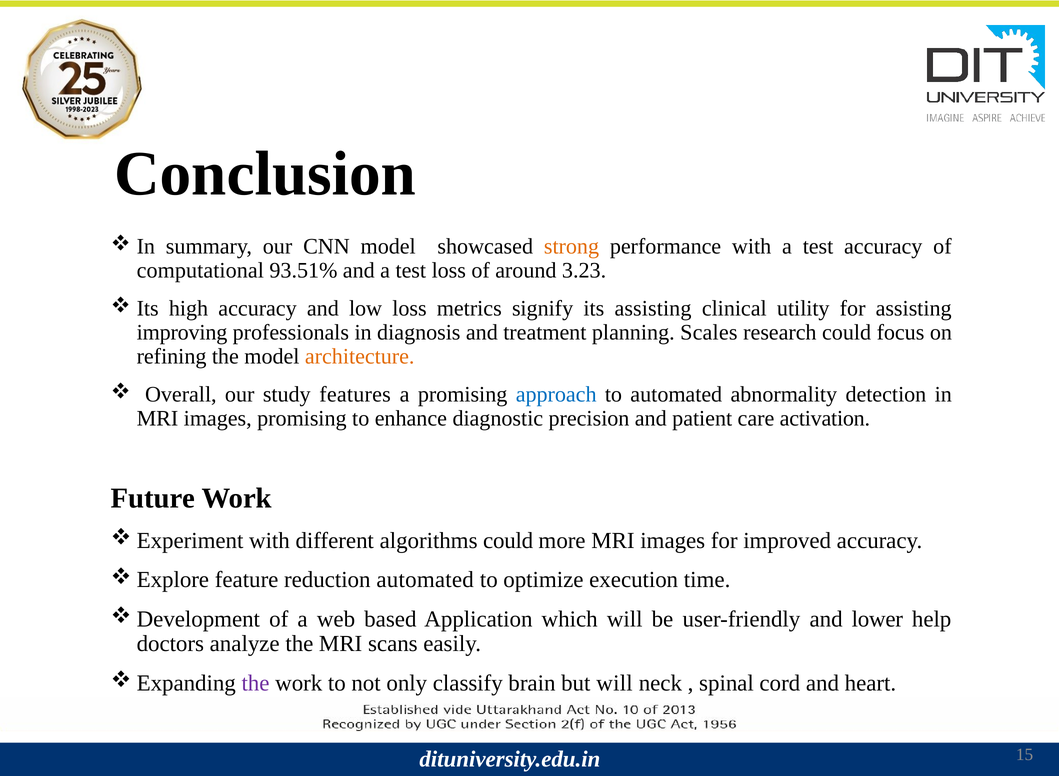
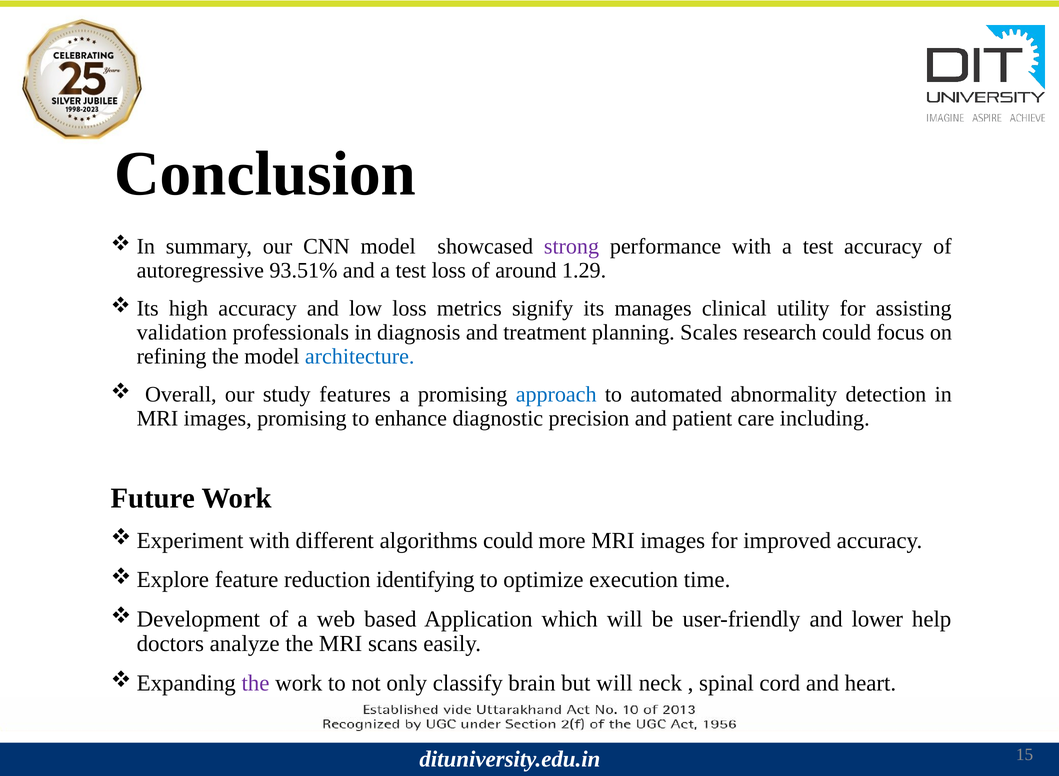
strong colour: orange -> purple (571, 247)
computational: computational -> autoregressive (200, 270)
3.23: 3.23 -> 1.29 (584, 270)
its assisting: assisting -> manages (653, 309)
improving: improving -> validation (182, 332)
architecture colour: orange -> blue (360, 356)
activation: activation -> including (825, 418)
reduction automated: automated -> identifying (425, 580)
